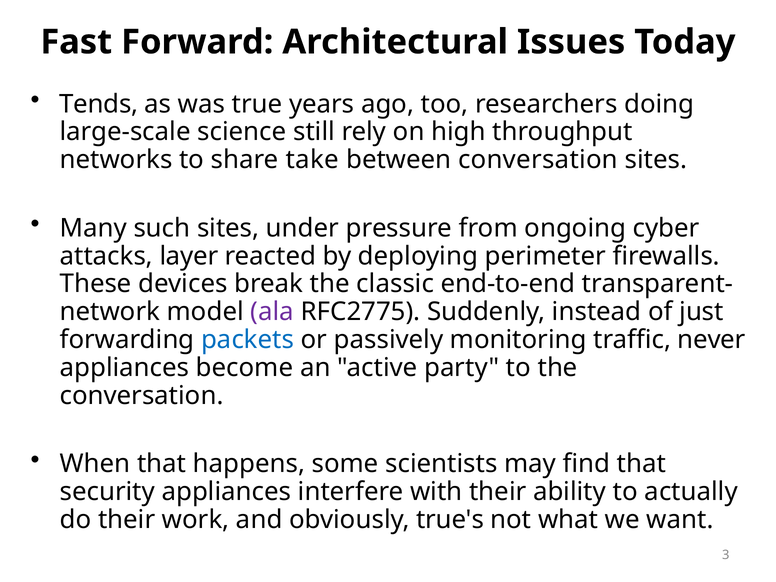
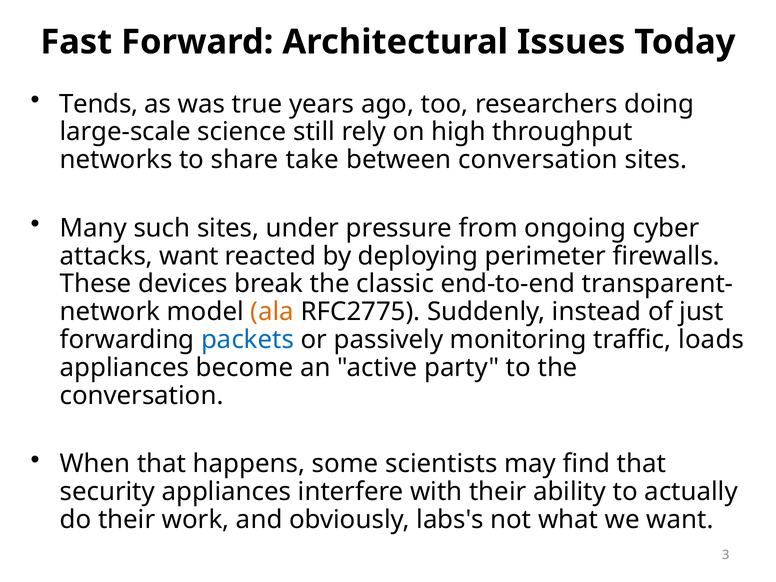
attacks layer: layer -> want (189, 256)
ala colour: purple -> orange (272, 312)
never: never -> loads (711, 340)
true's: true's -> labs's (450, 520)
